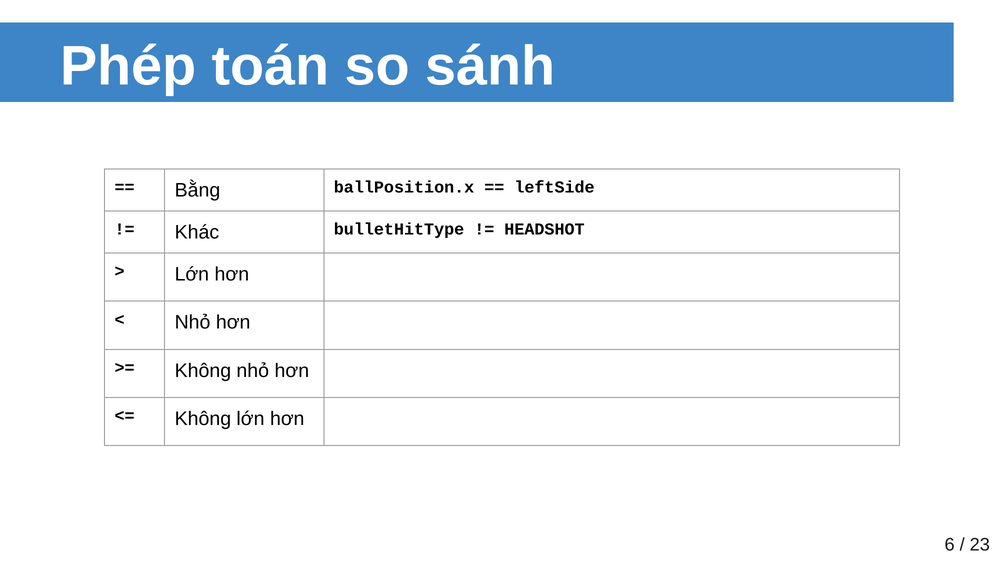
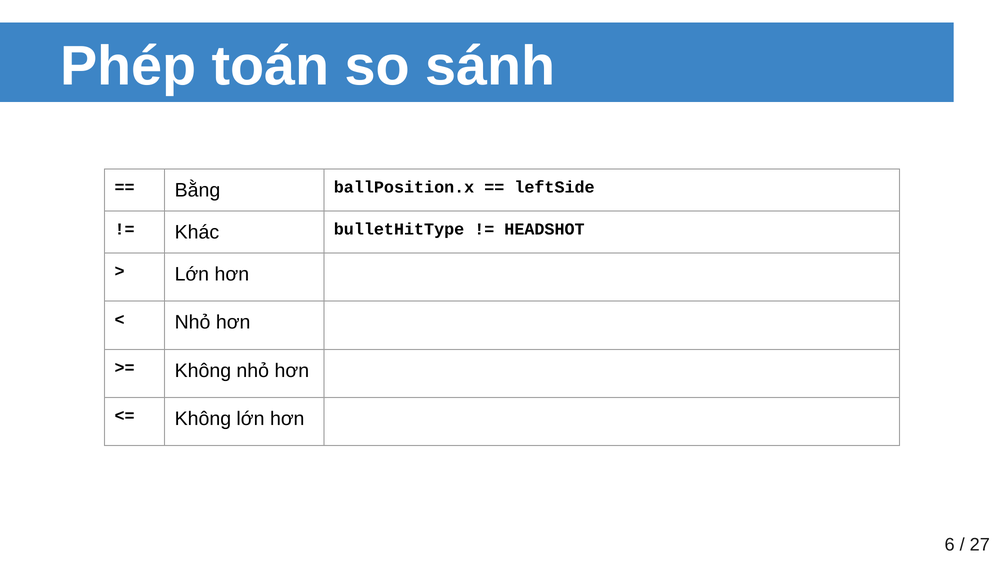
23: 23 -> 27 (980, 544)
